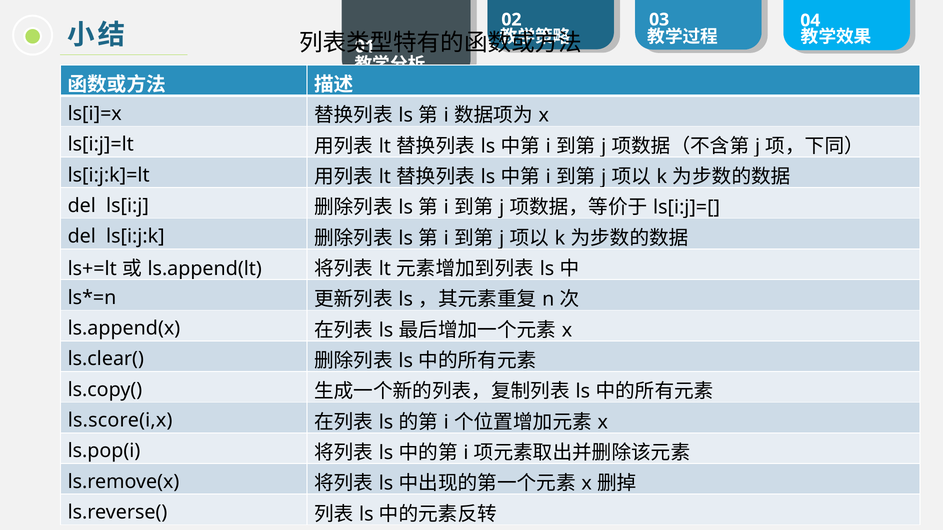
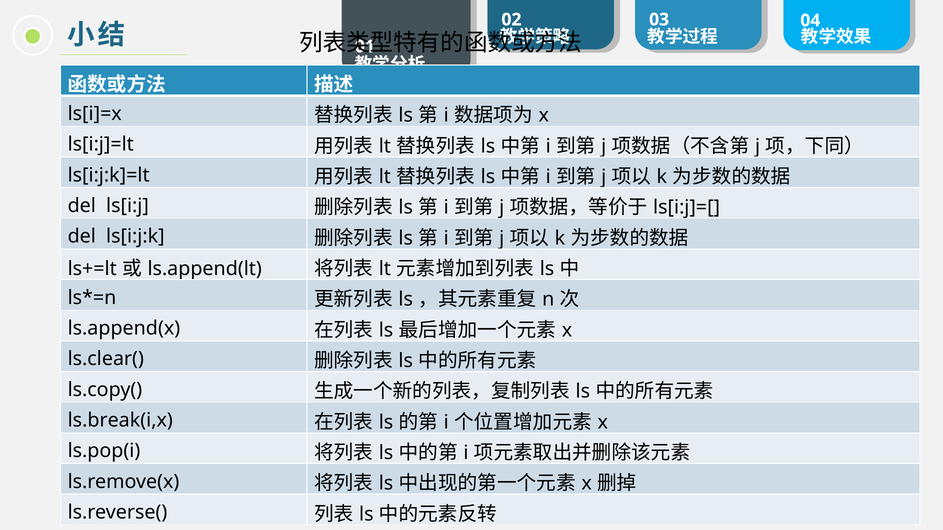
ls.score(i,x: ls.score(i,x -> ls.break(i,x (120, 421)
